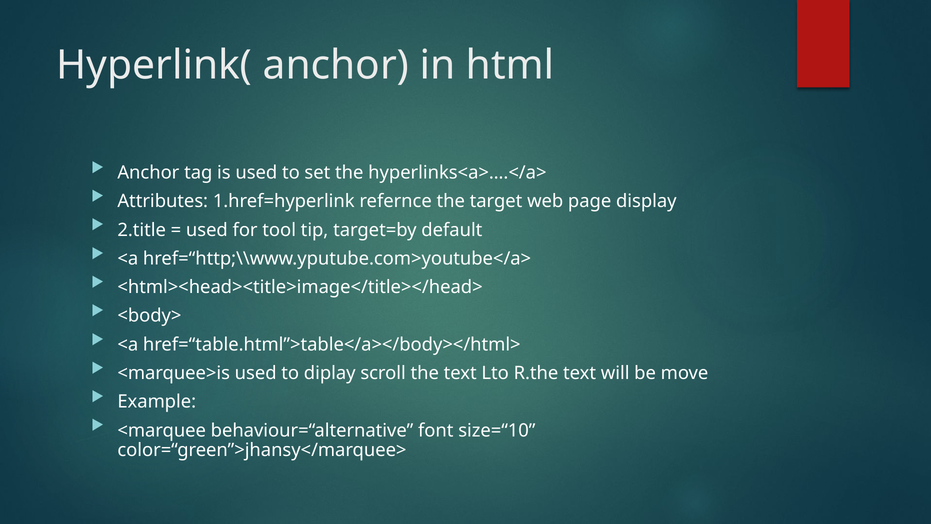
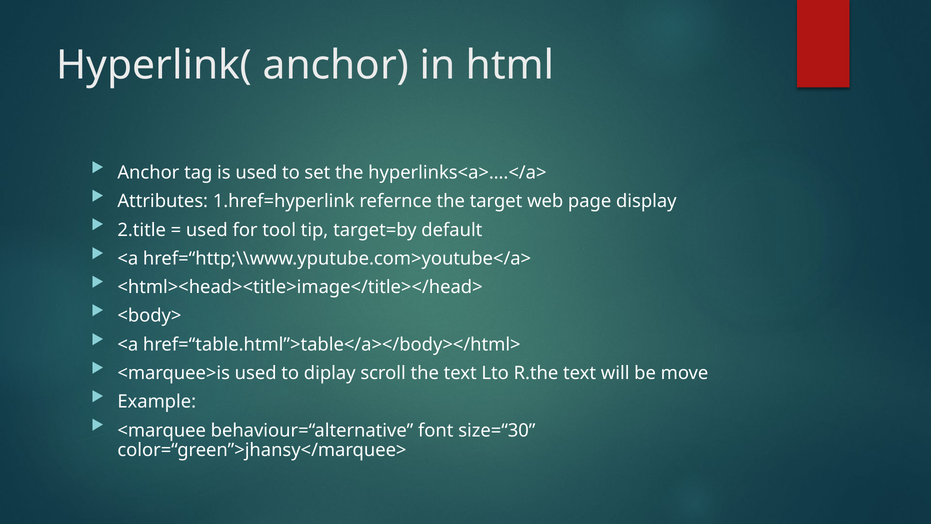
size=“10: size=“10 -> size=“30 (497, 430)
